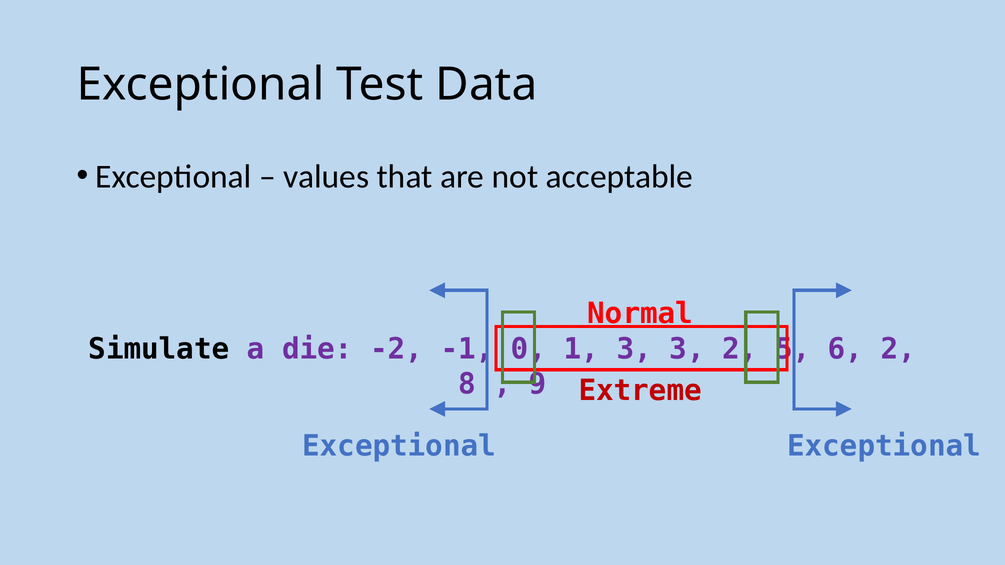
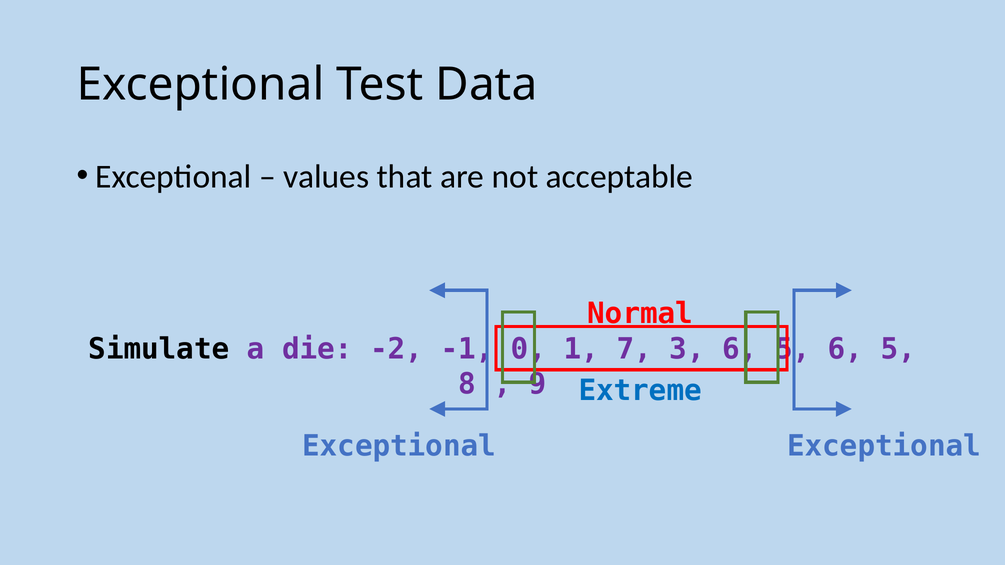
1 3: 3 -> 7 (634, 349)
3 2: 2 -> 6 (740, 349)
2: 2 -> 5 (898, 349)
Extreme colour: red -> blue (640, 391)
